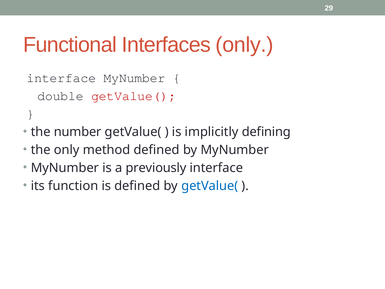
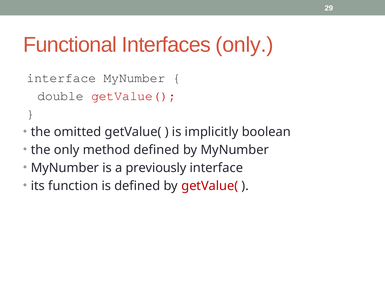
number: number -> omitted (78, 132)
defining: defining -> boolean (266, 132)
getValue( colour: blue -> red (210, 186)
